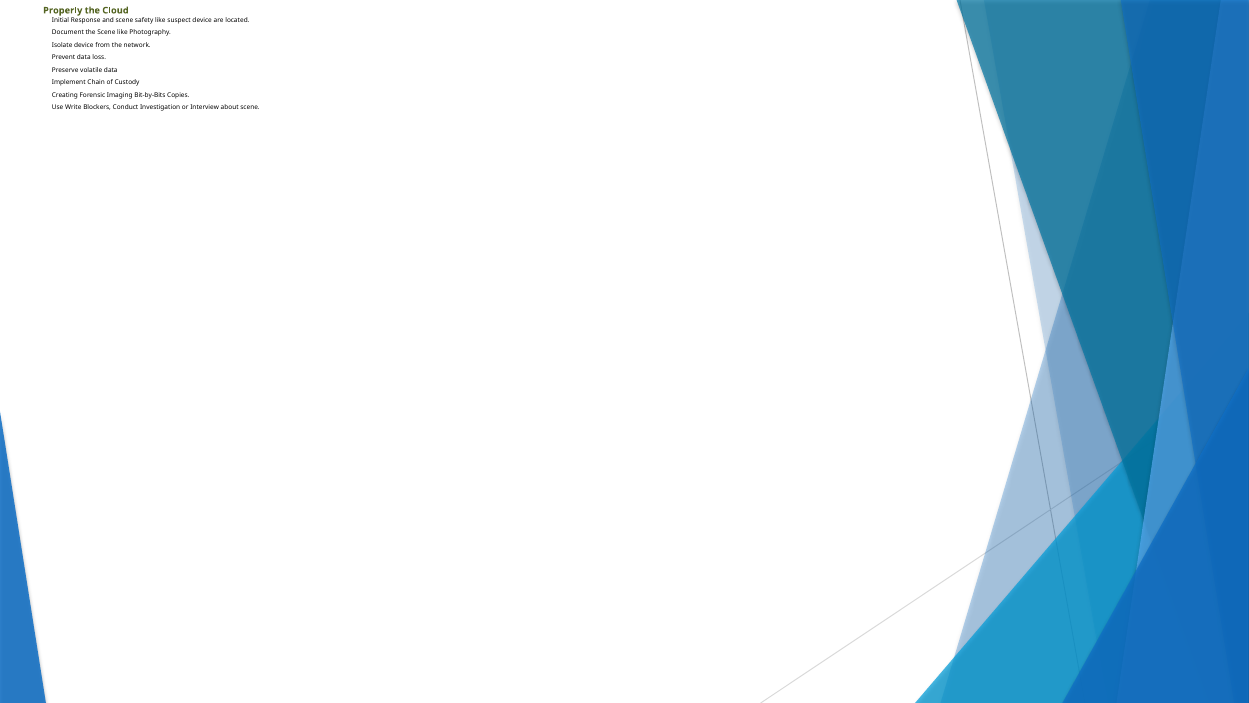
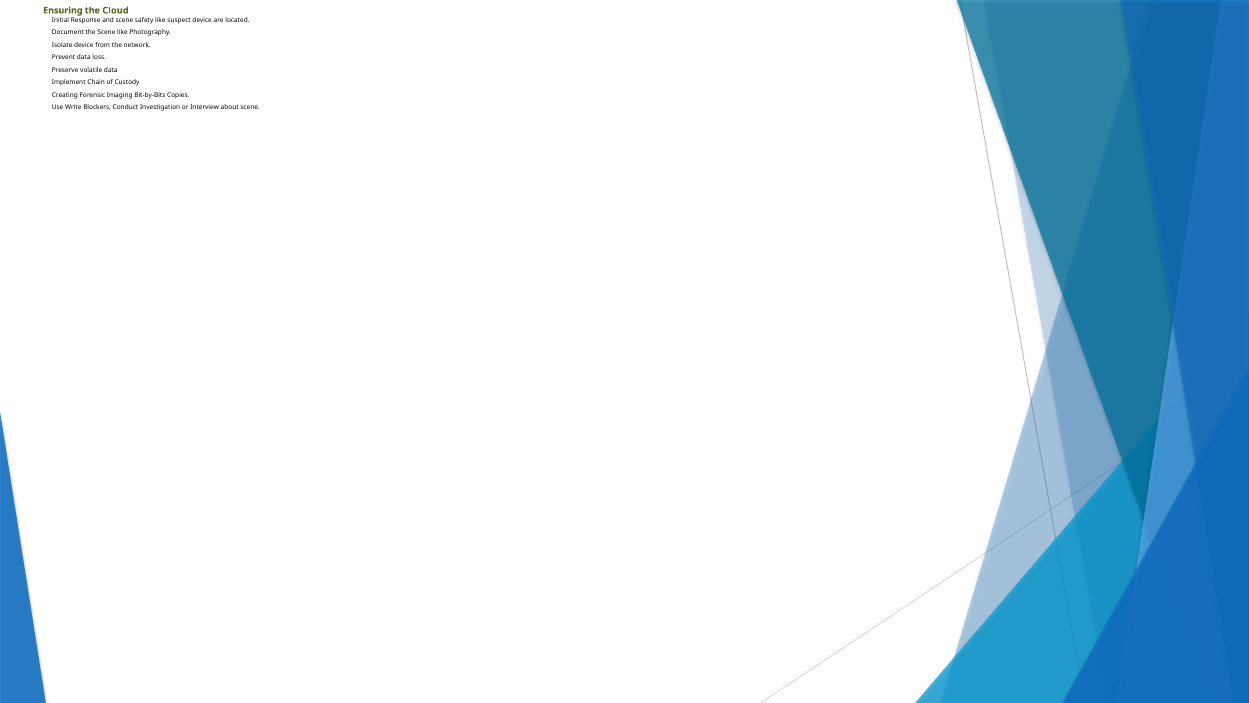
Properly: Properly -> Ensuring (63, 10)
